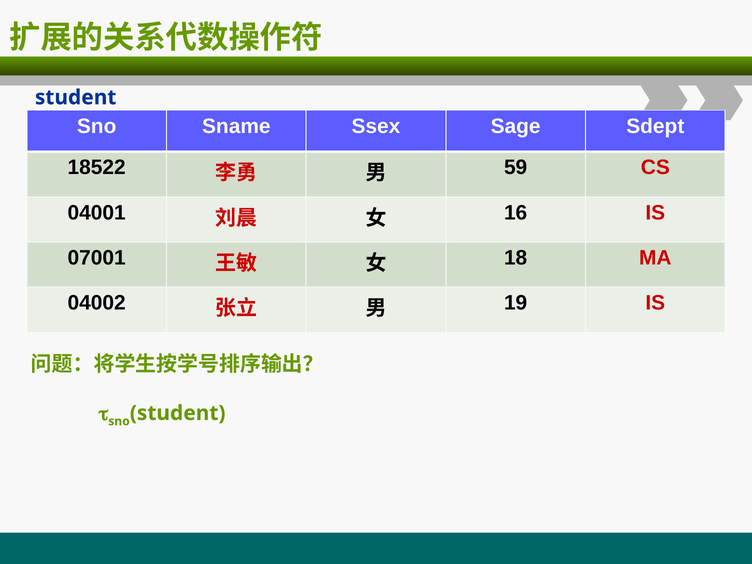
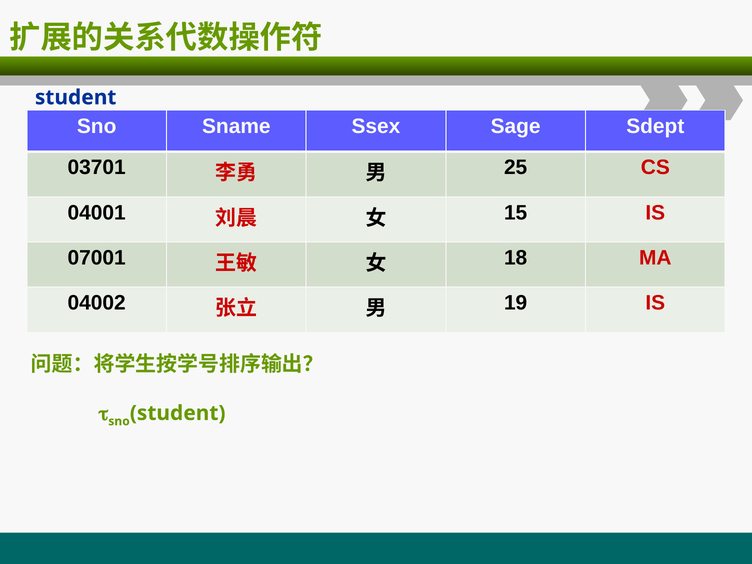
18522: 18522 -> 03701 (97, 168)
59: 59 -> 25 (516, 168)
16: 16 -> 15 (516, 213)
